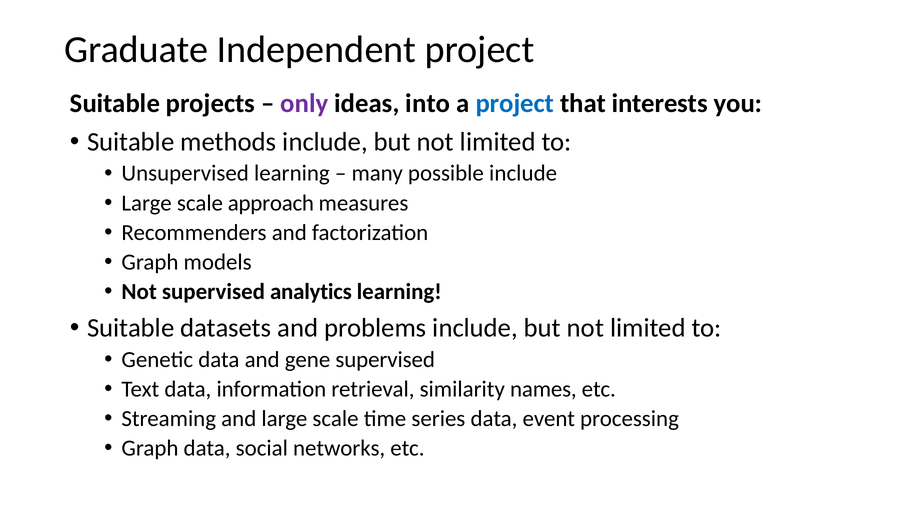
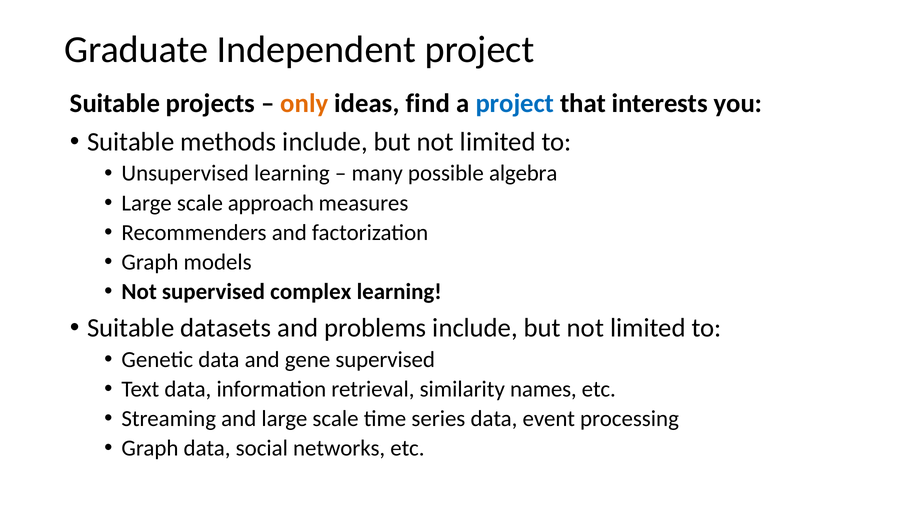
only colour: purple -> orange (304, 103)
into: into -> find (428, 103)
possible include: include -> algebra (523, 173)
analytics: analytics -> complex (311, 291)
